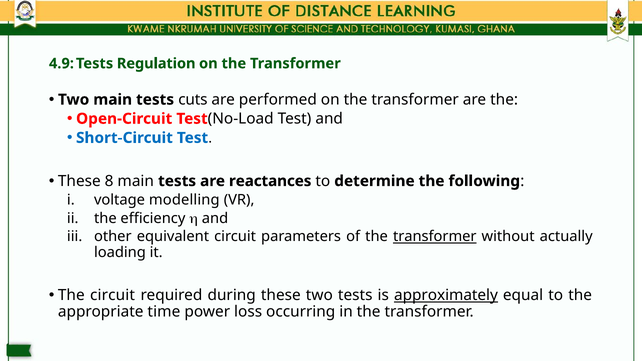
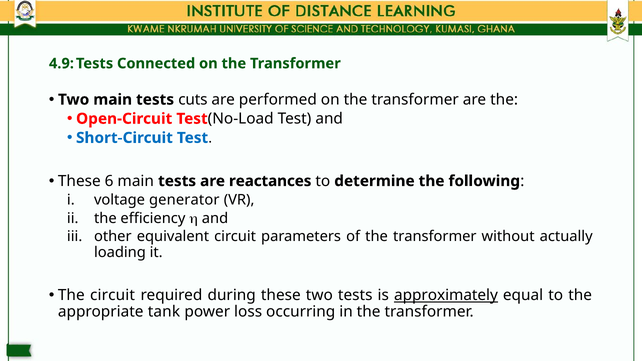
Regulation: Regulation -> Connected (156, 63)
8: 8 -> 6 (109, 181)
modelling: modelling -> generator (184, 200)
transformer underline: present -> none (435, 237)
time: time -> tank (164, 312)
